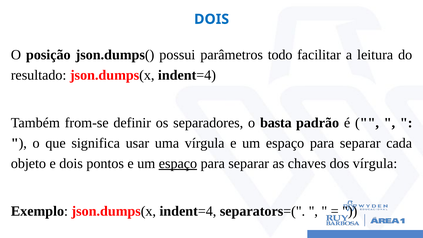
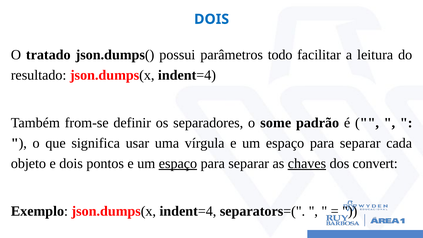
posição: posição -> tratado (48, 55)
basta: basta -> some (276, 123)
chaves underline: none -> present (307, 163)
dos vírgula: vírgula -> convert (375, 163)
